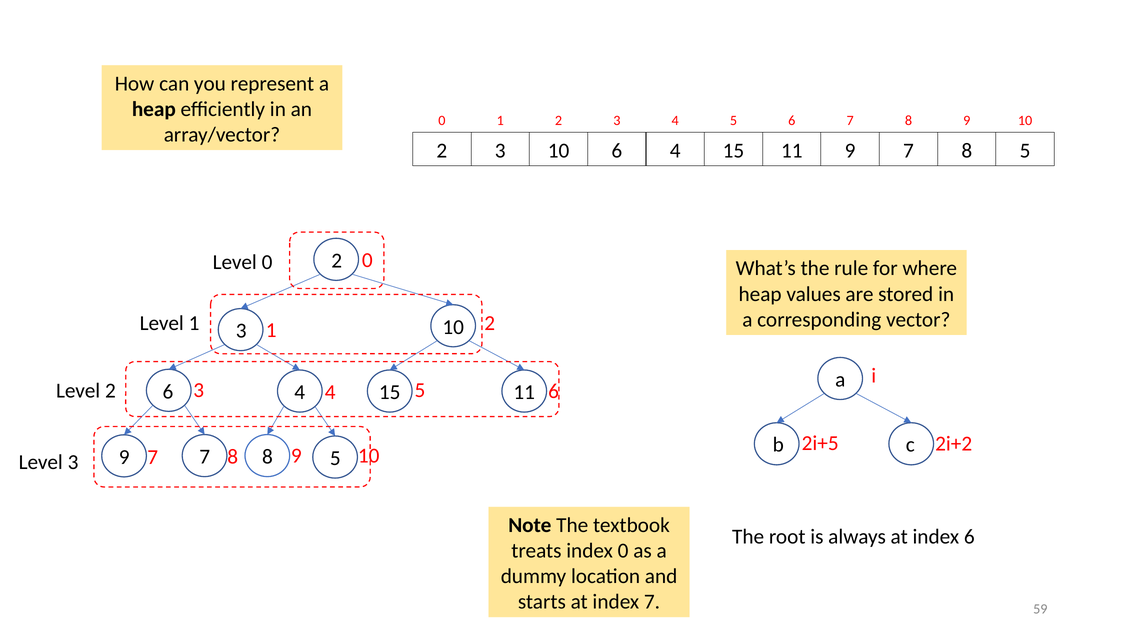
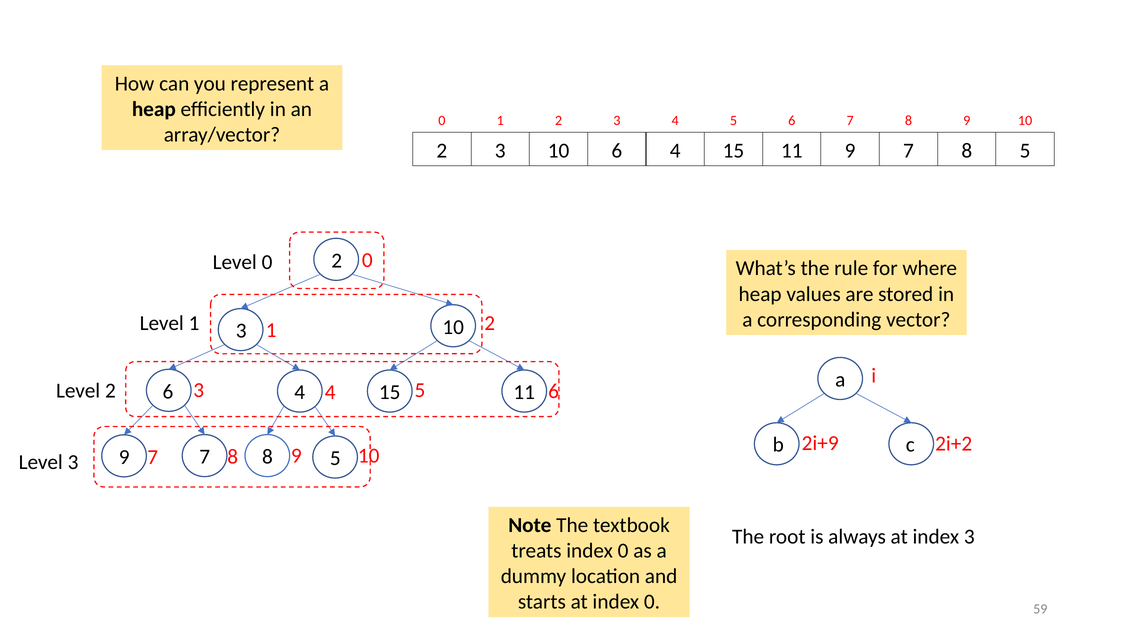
2i+5: 2i+5 -> 2i+9 (820, 443)
index 6: 6 -> 3 (969, 537)
at index 7: 7 -> 0 (652, 602)
